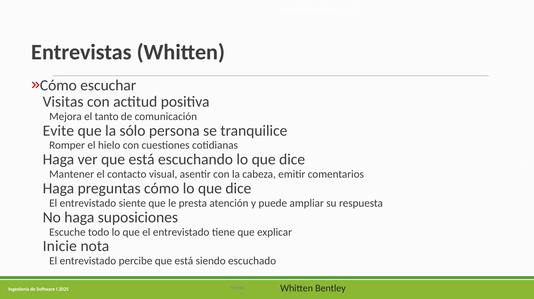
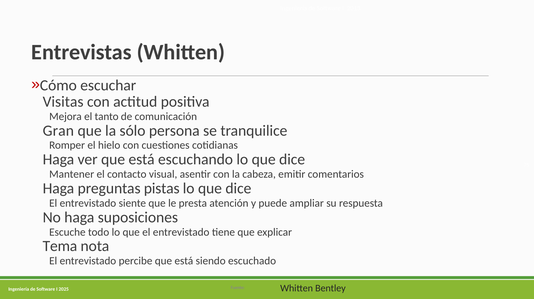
Evite: Evite -> Gran (58, 131)
preguntas cómo: cómo -> pistas (162, 189)
Inicie: Inicie -> Tema (60, 246)
